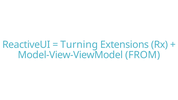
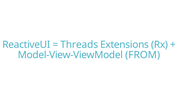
Turning: Turning -> Threads (79, 45)
